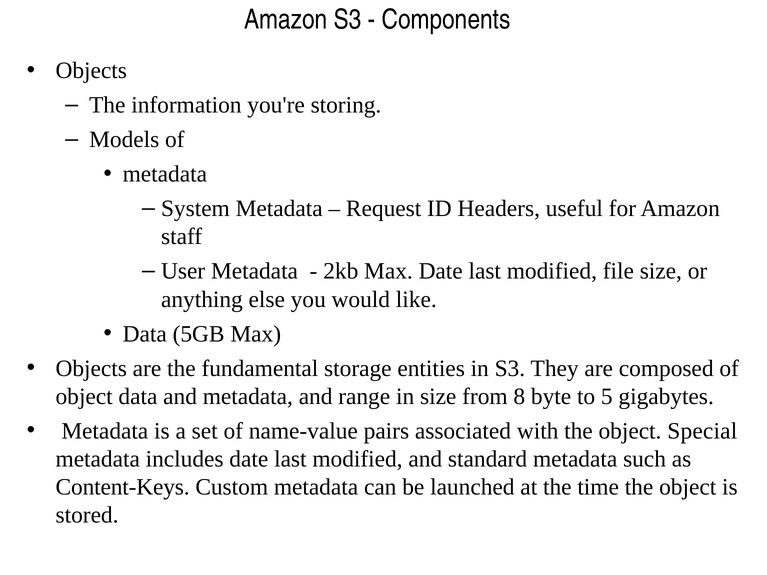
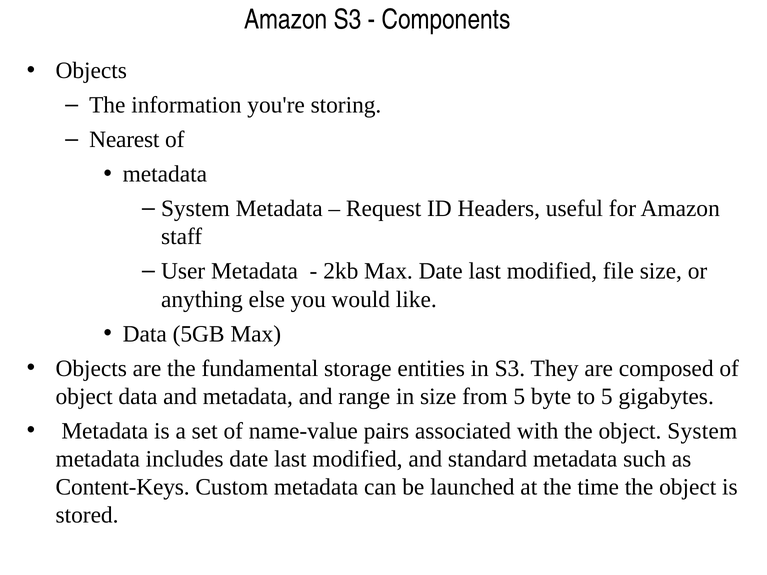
Models: Models -> Nearest (124, 140)
from 8: 8 -> 5 (519, 397)
object Special: Special -> System (702, 431)
